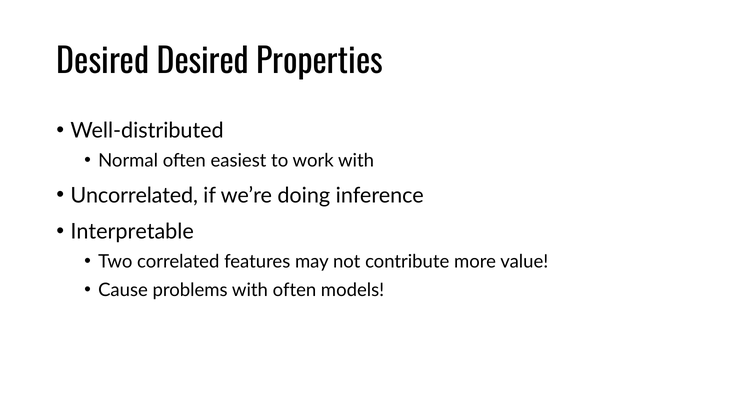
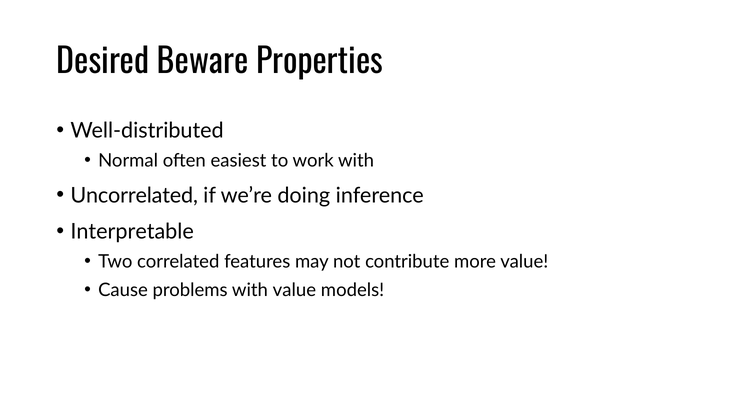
Desired Desired: Desired -> Beware (203, 62)
with often: often -> value (294, 290)
